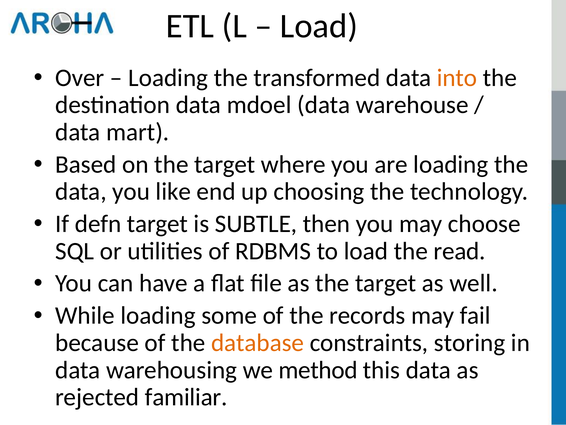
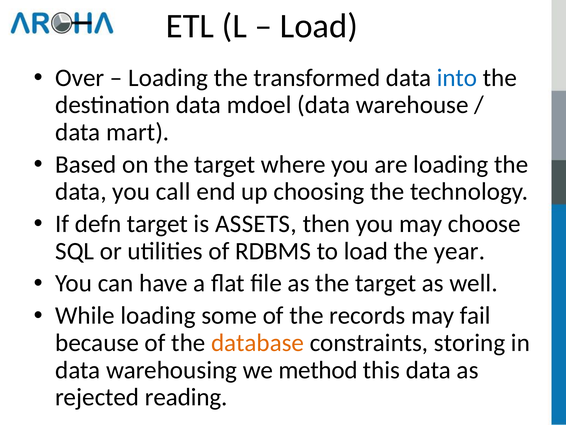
into colour: orange -> blue (457, 78)
like: like -> call (173, 191)
SUBTLE: SUBTLE -> ASSETS (256, 224)
read: read -> year (459, 251)
familiar: familiar -> reading (186, 397)
